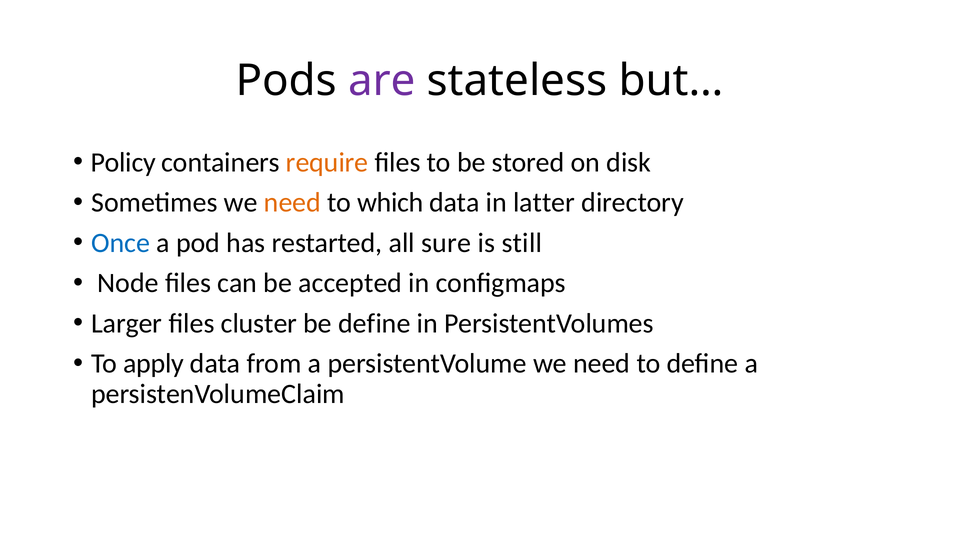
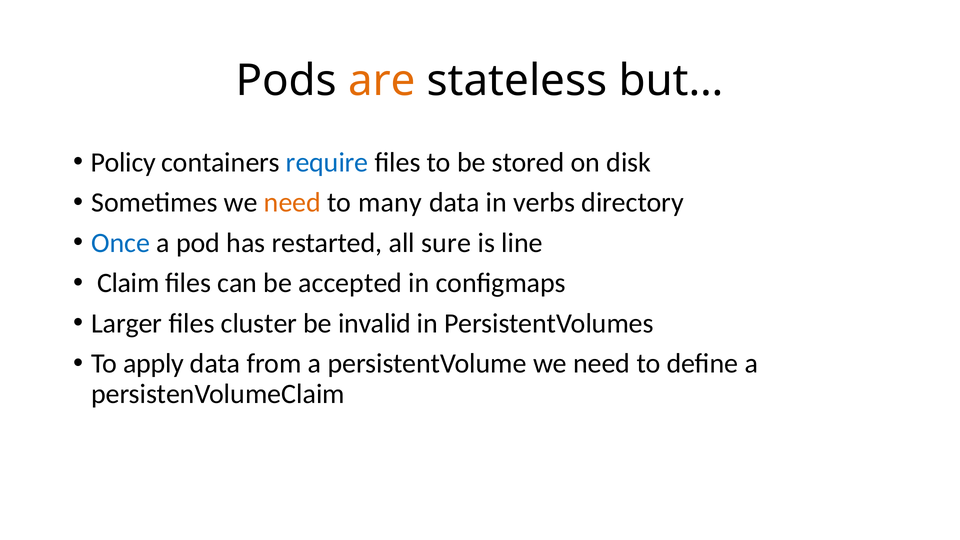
are colour: purple -> orange (382, 81)
require colour: orange -> blue (327, 162)
which: which -> many (390, 203)
latter: latter -> verbs (544, 203)
still: still -> line (522, 243)
Node: Node -> Claim (128, 283)
be define: define -> invalid (375, 323)
